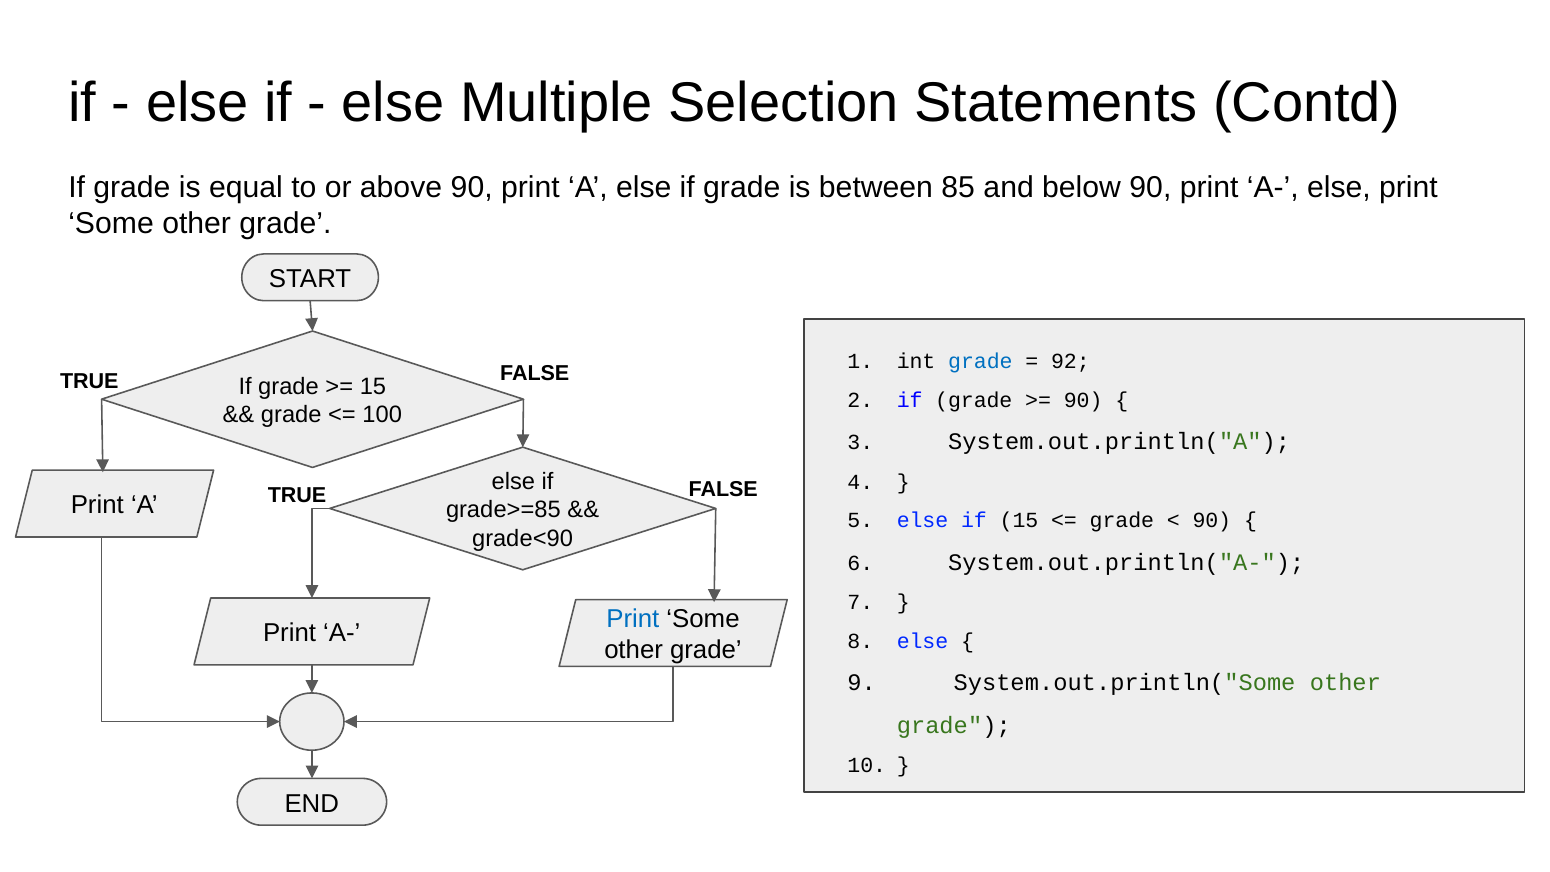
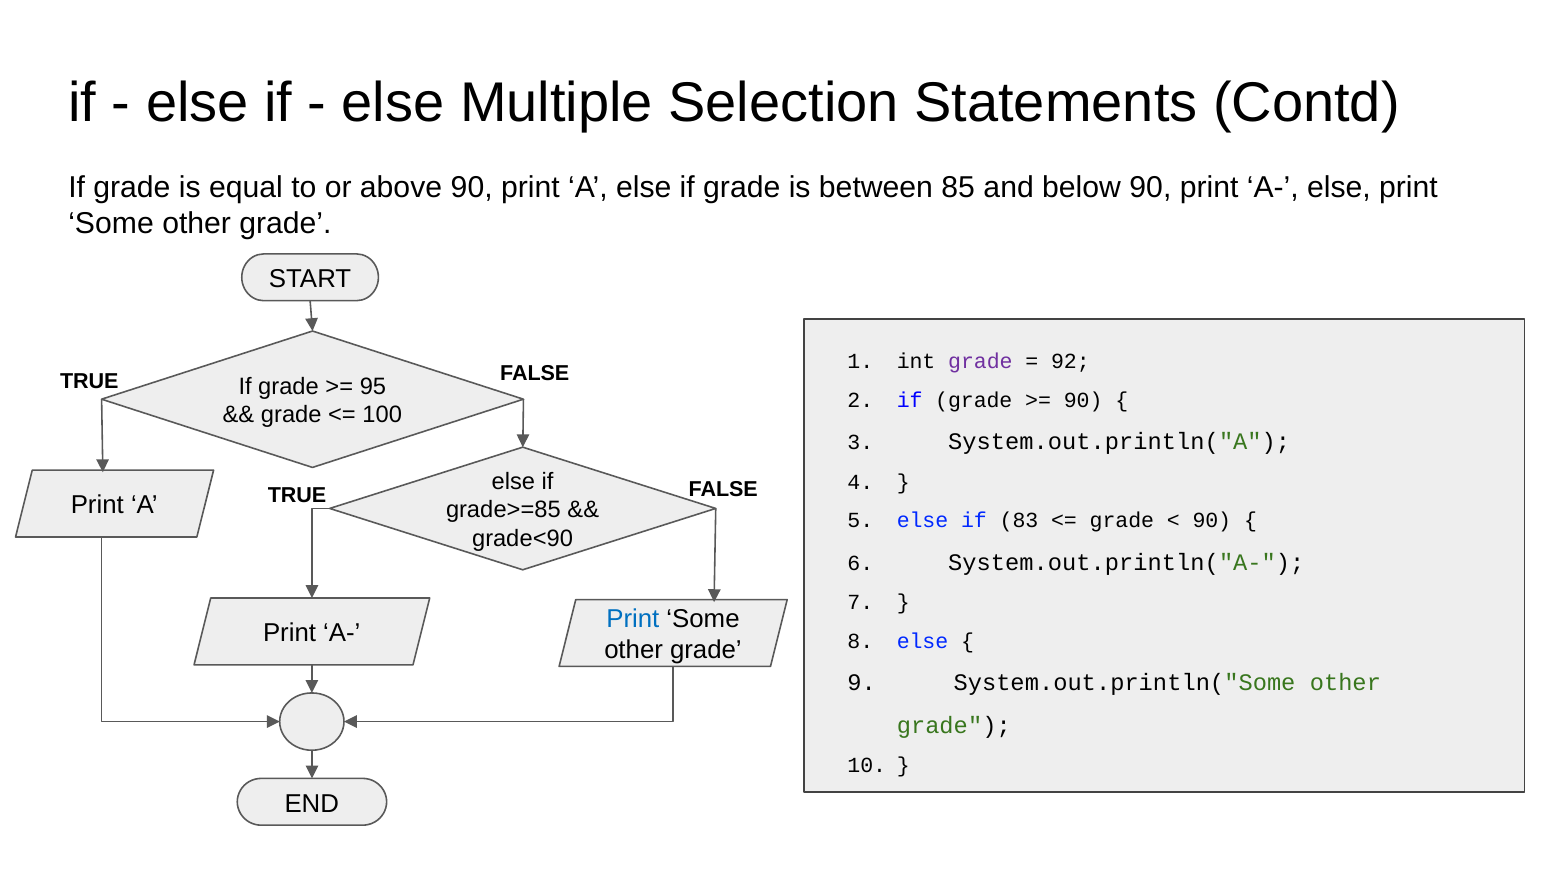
grade colour: blue -> purple (980, 362)
15: 15 -> 95 (373, 387)
if 15: 15 -> 83 (1019, 521)
